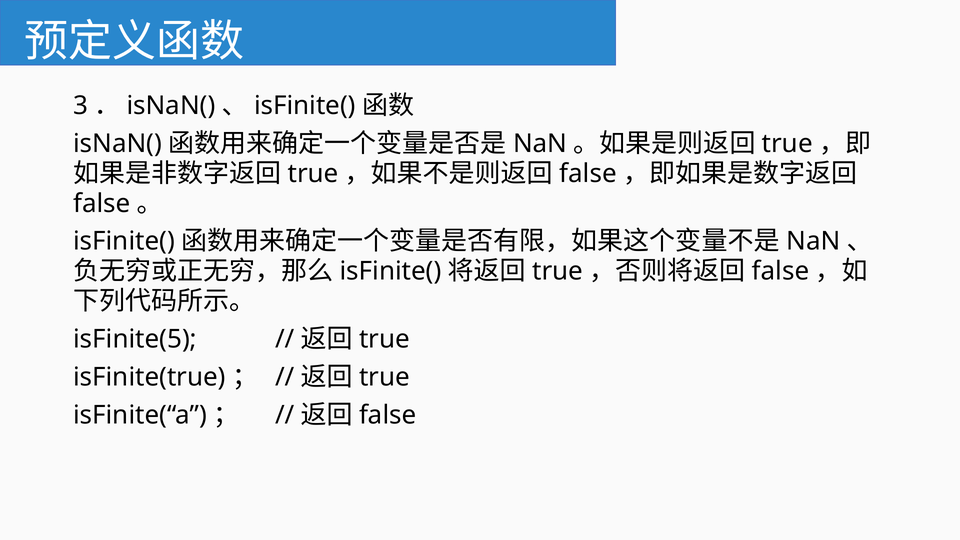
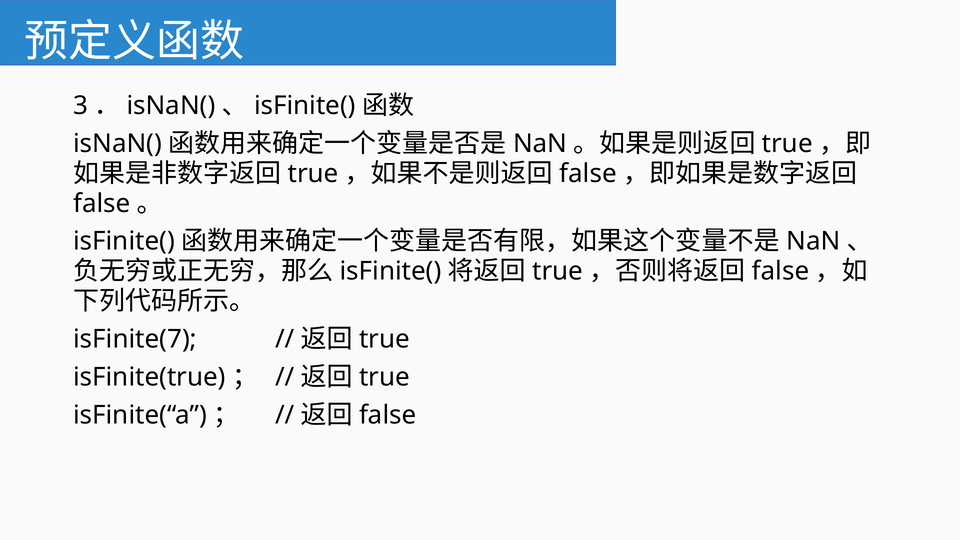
isFinite(5: isFinite(5 -> isFinite(7 (135, 339)
